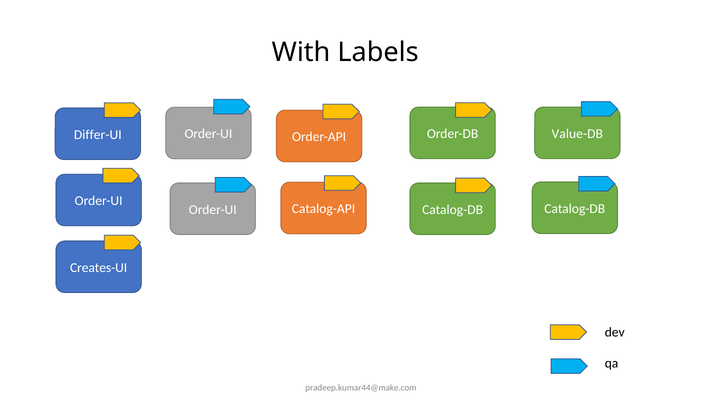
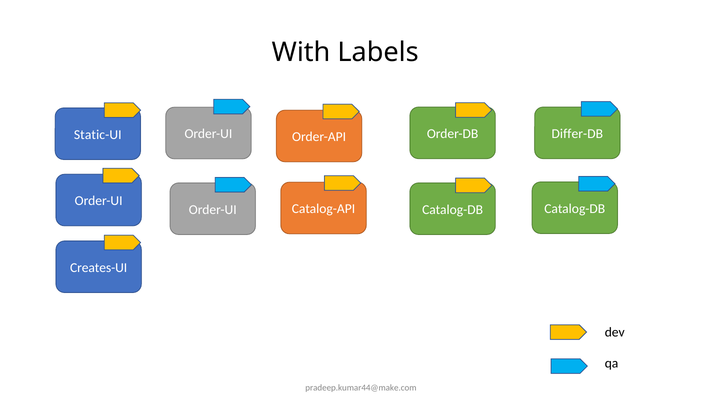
Value-DB: Value-DB -> Differ-DB (577, 134)
Differ-UI: Differ-UI -> Static-UI (98, 135)
